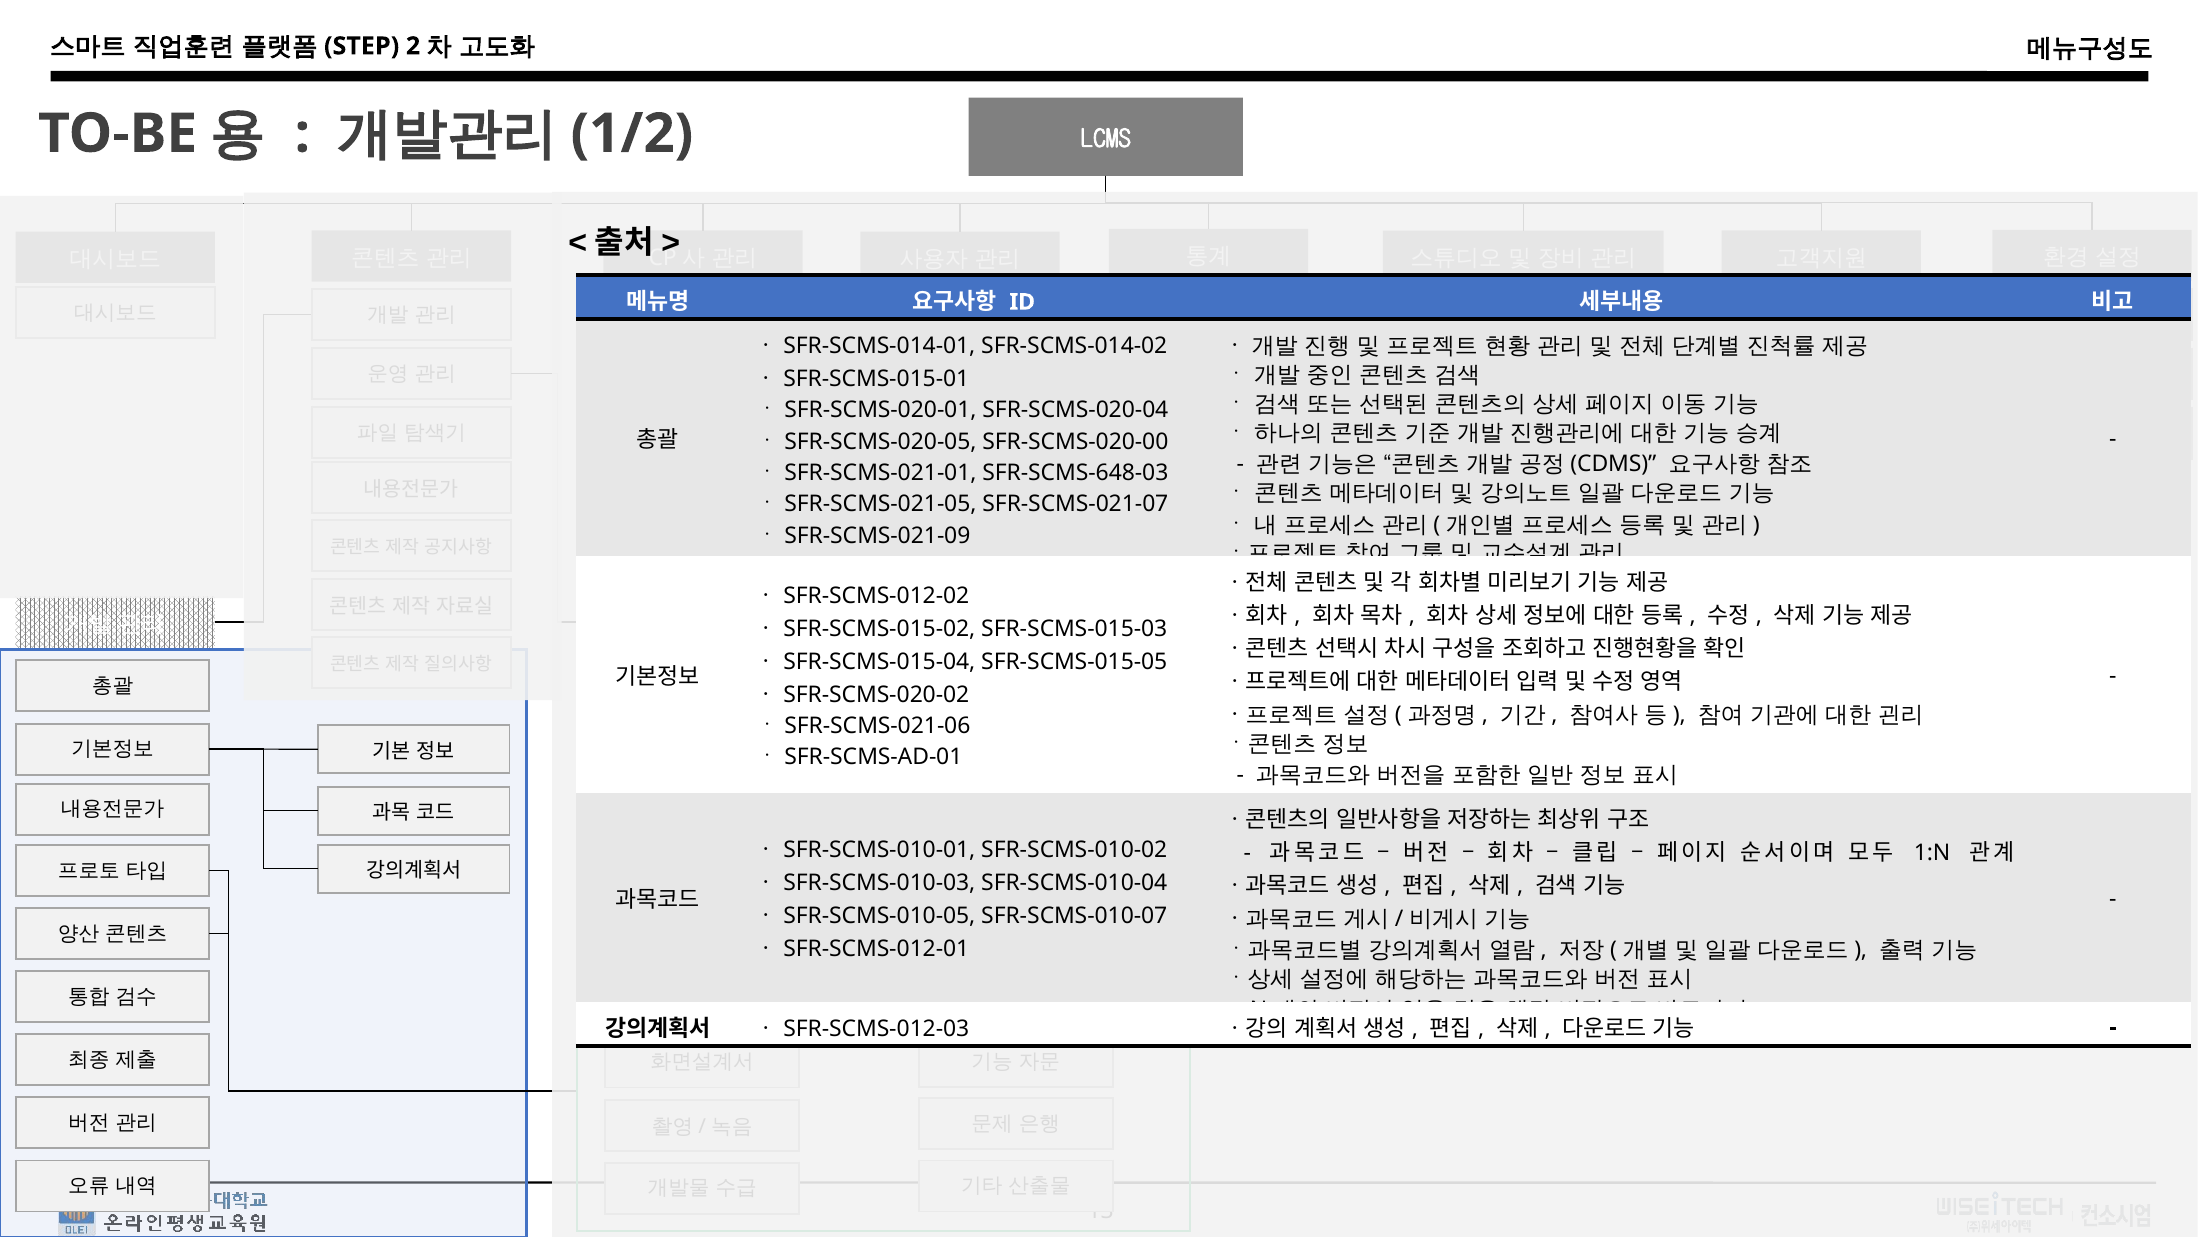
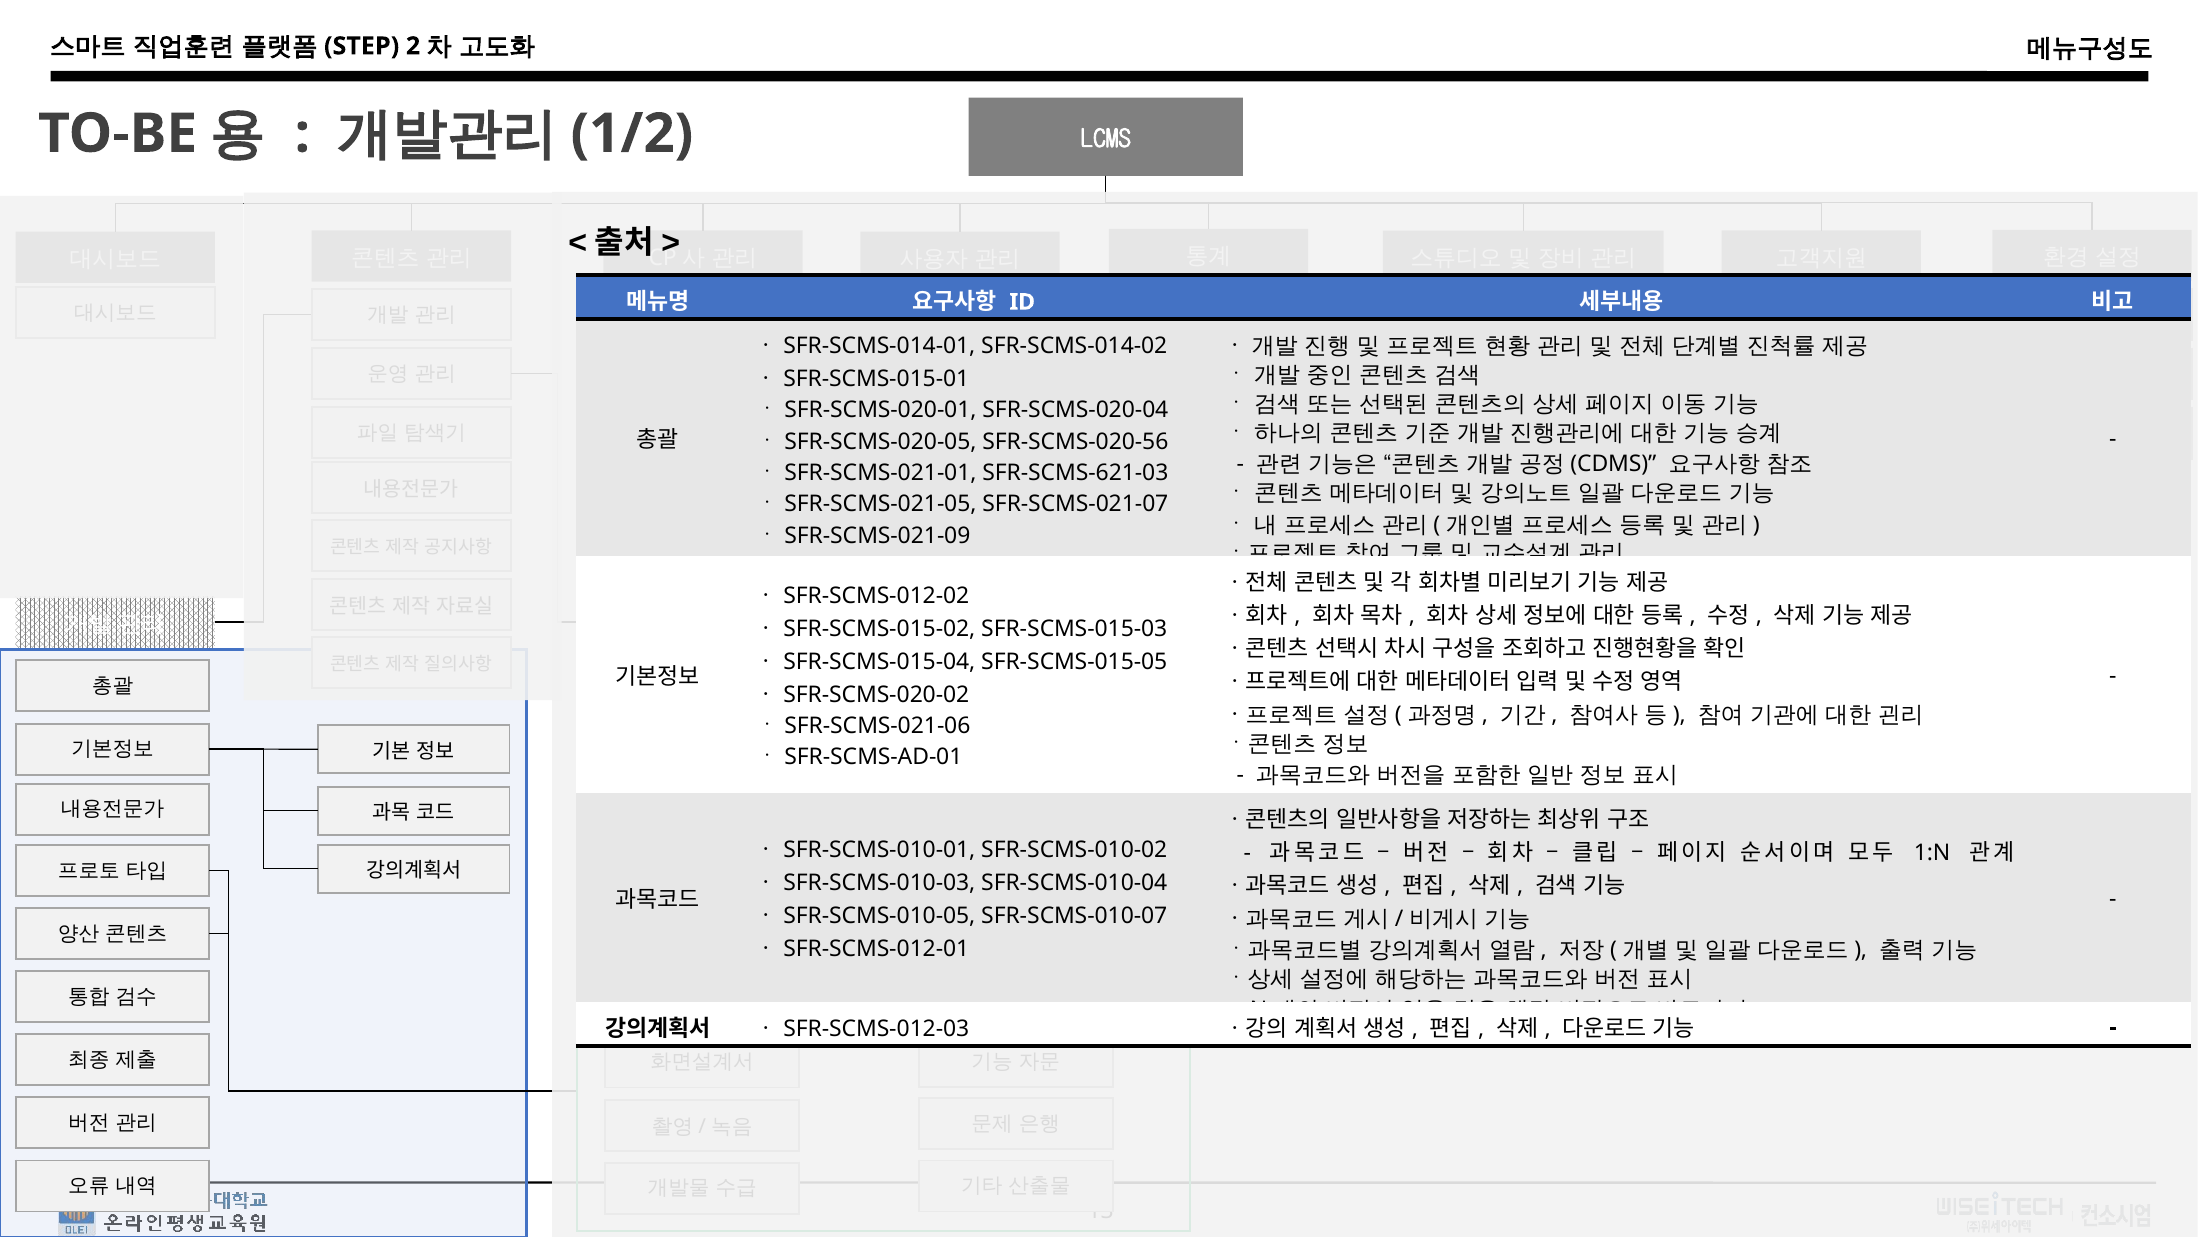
SFR-SCMS-020-00: SFR-SCMS-020-00 -> SFR-SCMS-020-56 (1075, 442)
SFR-SCMS-648-03: SFR-SCMS-648-03 -> SFR-SCMS-621-03 (1075, 473)
